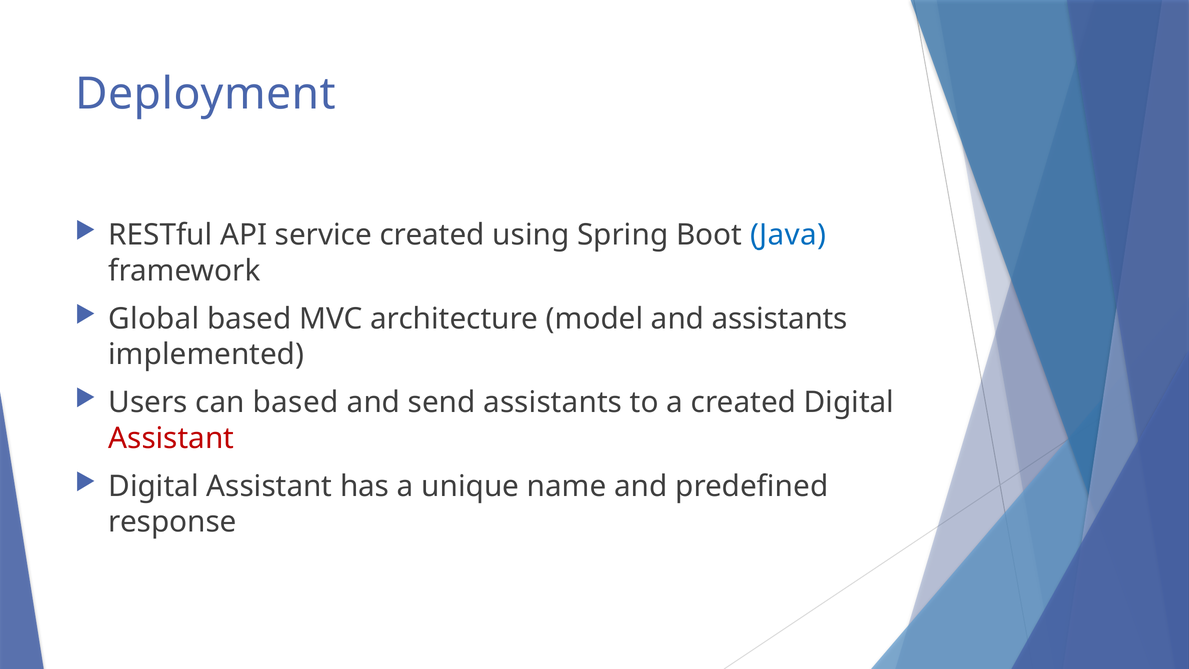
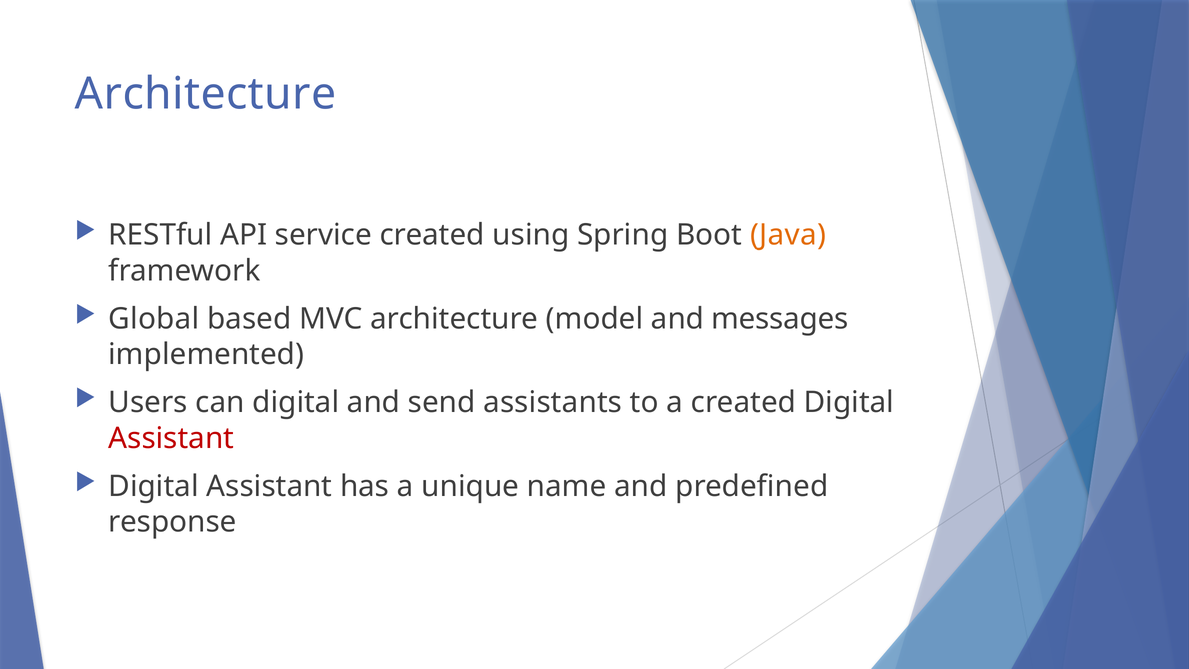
Deployment: Deployment -> Architecture (206, 94)
Java colour: blue -> orange (788, 235)
and assistants: assistants -> messages (780, 319)
can based: based -> digital (296, 403)
